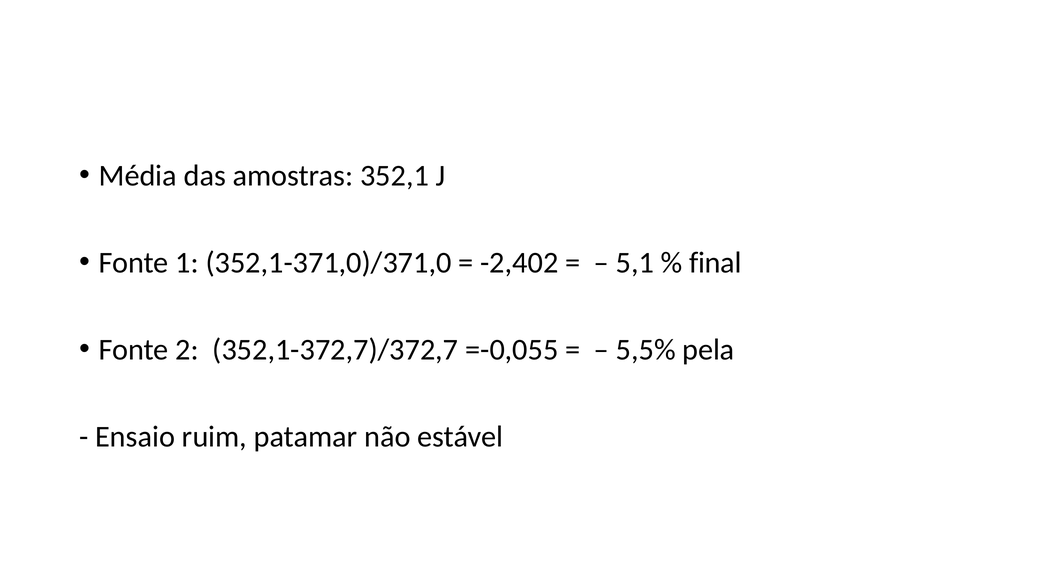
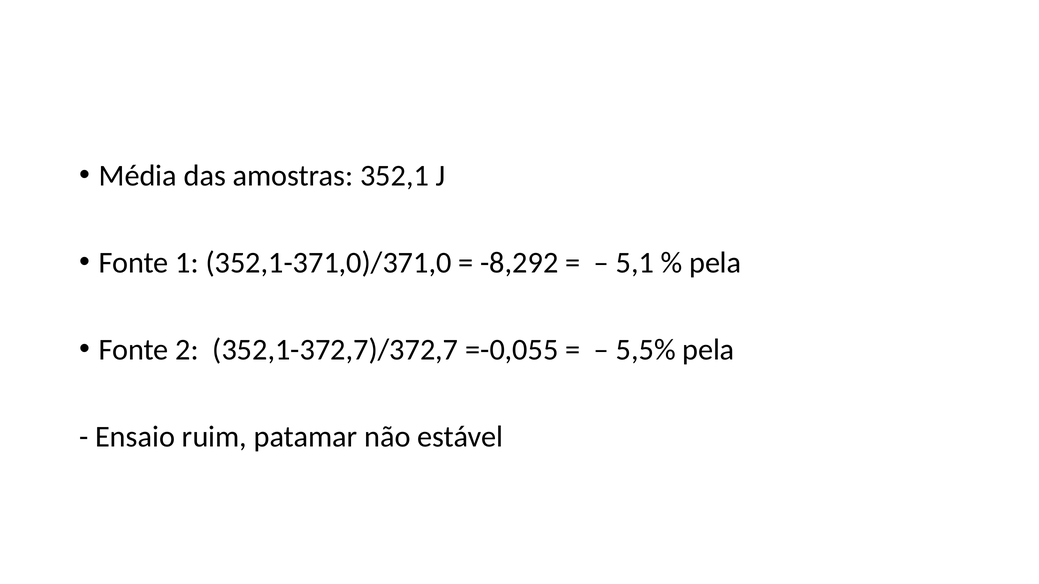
-2,402: -2,402 -> -8,292 (519, 263)
final: final -> pela (715, 263)
